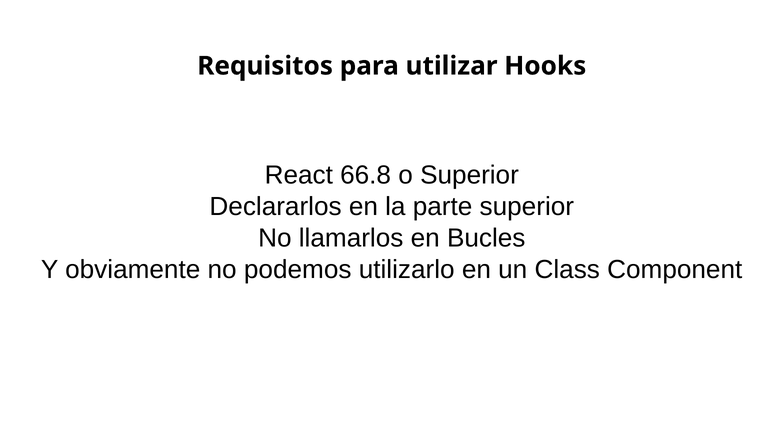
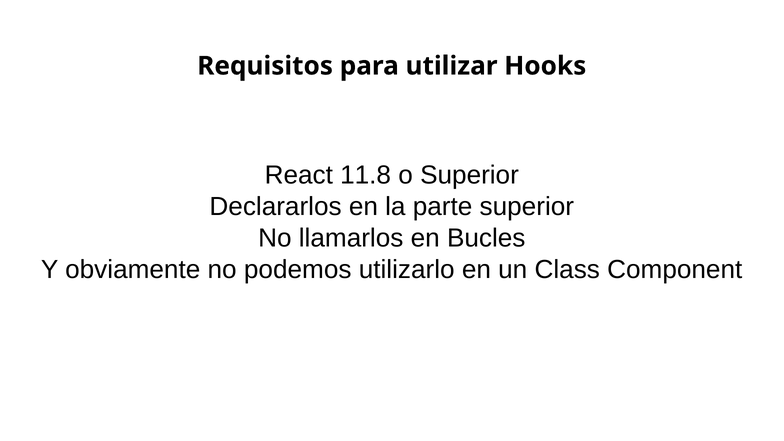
66.8: 66.8 -> 11.8 (366, 175)
